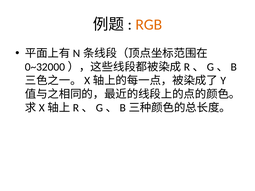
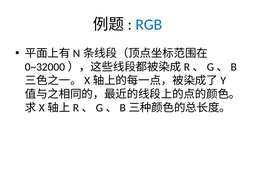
RGB colour: orange -> blue (149, 25)
